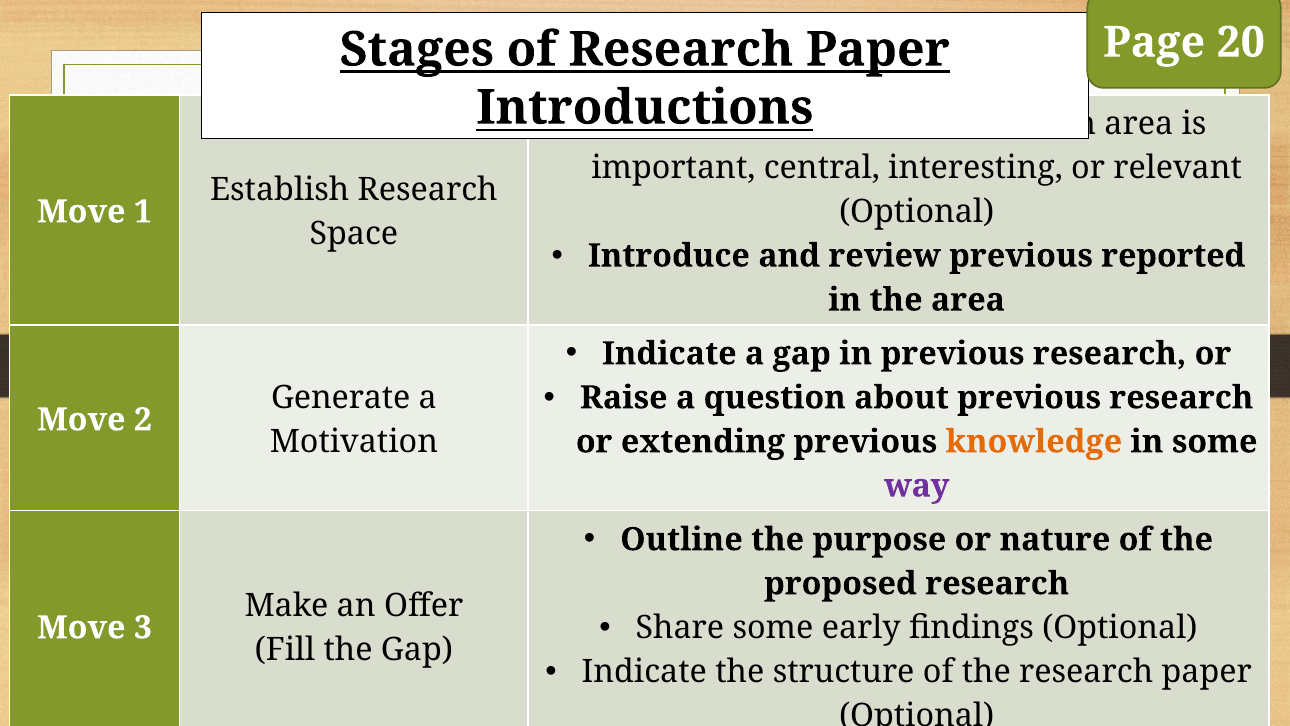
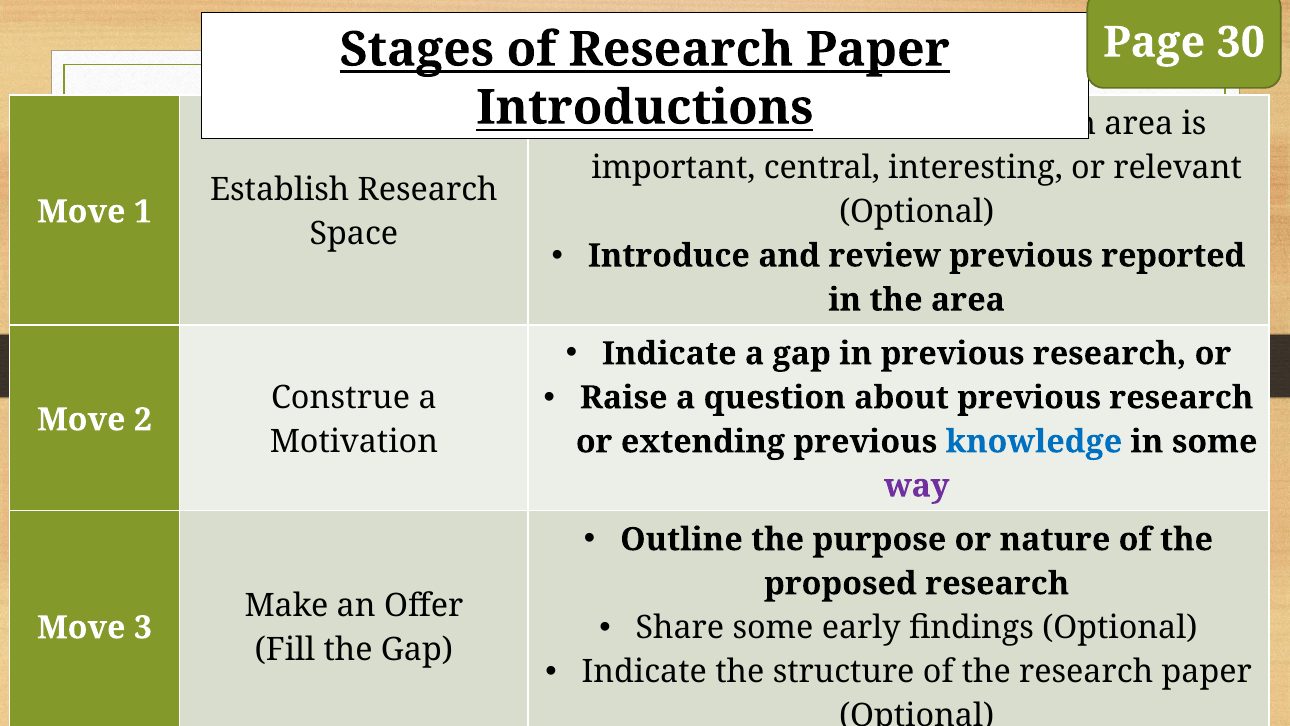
20: 20 -> 30 (1241, 42)
Generate: Generate -> Construe (341, 398)
knowledge colour: orange -> blue (1034, 442)
